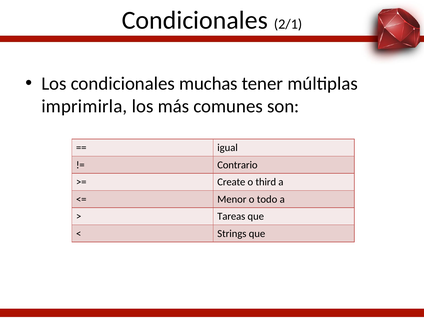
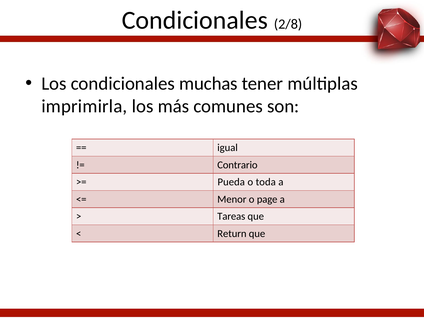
2/1: 2/1 -> 2/8 (288, 24)
Create: Create -> Pueda (231, 182)
third: third -> toda (266, 182)
todo: todo -> page (267, 199)
Strings: Strings -> Return (232, 234)
